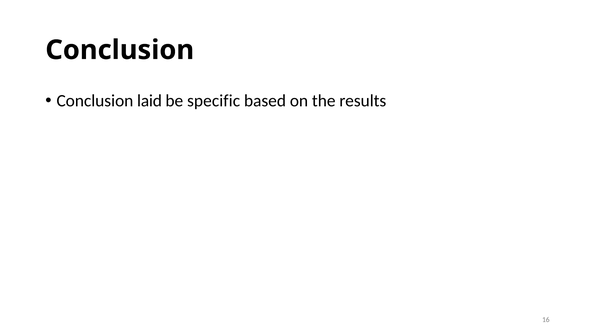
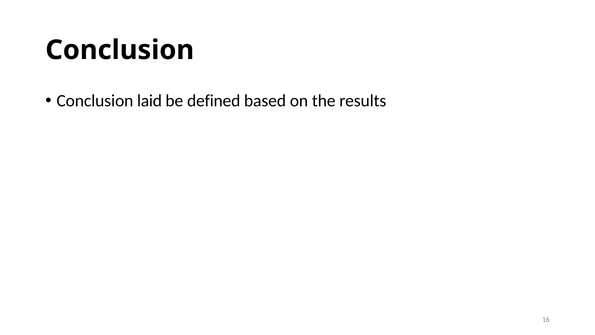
specific: specific -> defined (214, 101)
